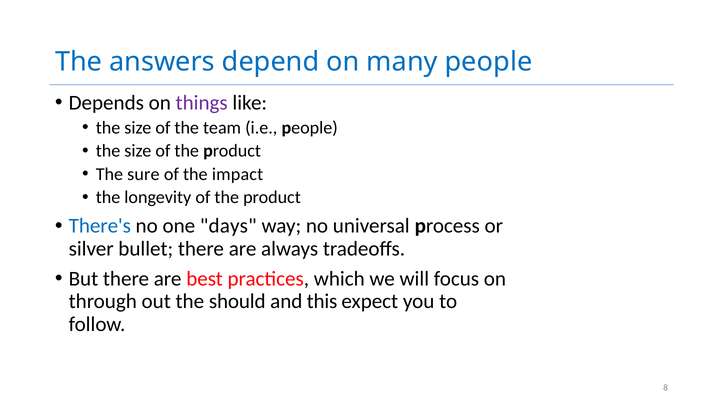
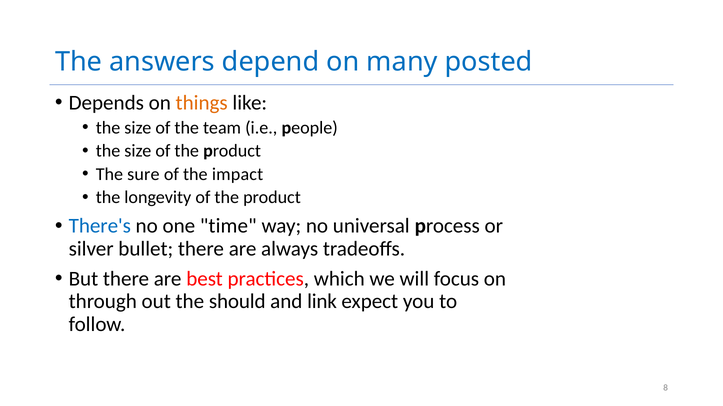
many people: people -> posted (489, 62)
things colour: purple -> orange (202, 103)
days: days -> time (228, 226)
this: this -> link (322, 302)
